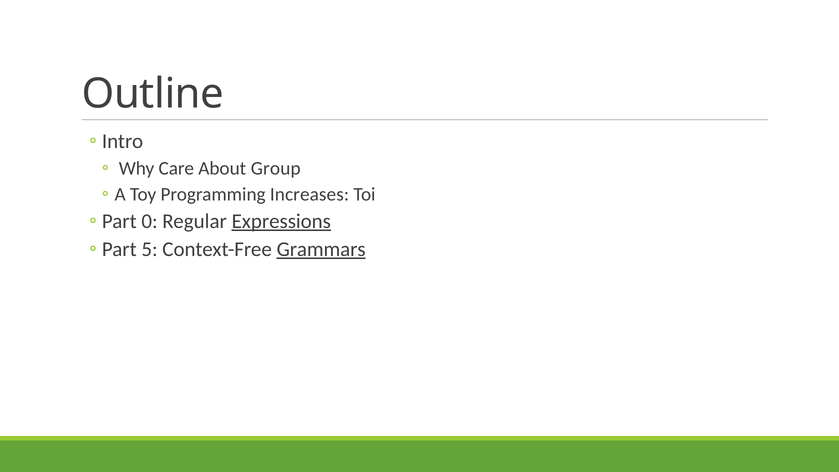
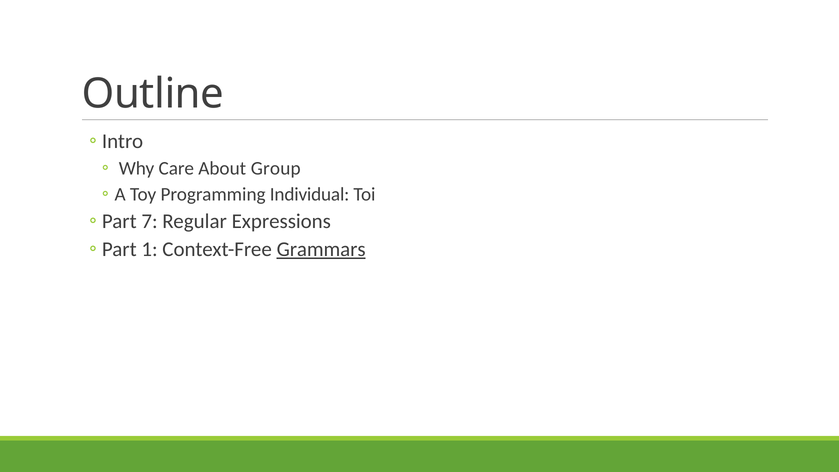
Increases: Increases -> Individual (310, 194)
0: 0 -> 7 (150, 221)
Expressions underline: present -> none (281, 221)
5: 5 -> 1 (150, 249)
